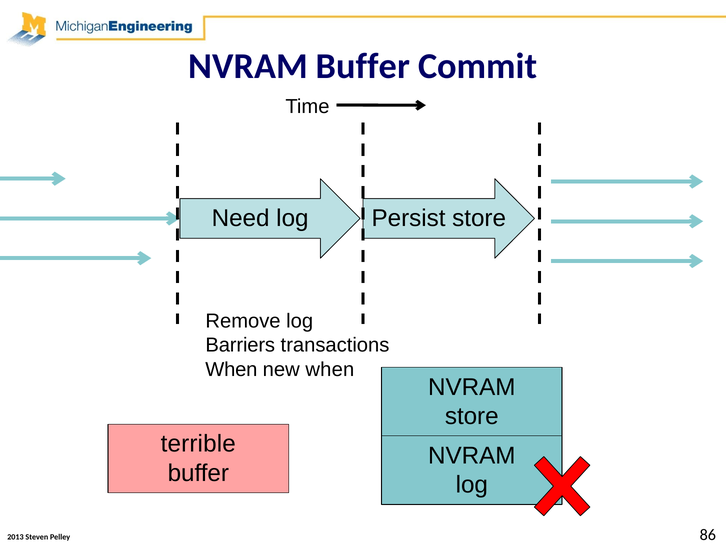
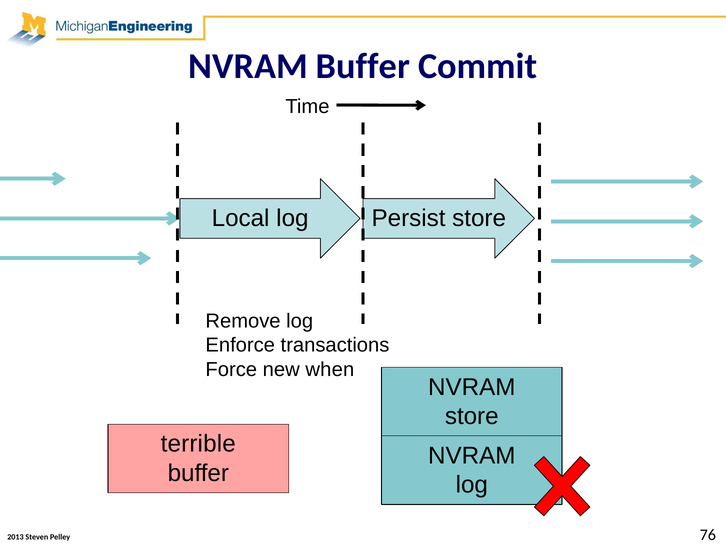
Need: Need -> Local (241, 218)
Barriers: Barriers -> Enforce (240, 345)
When: When -> Force (231, 369)
86: 86 -> 76 (708, 535)
